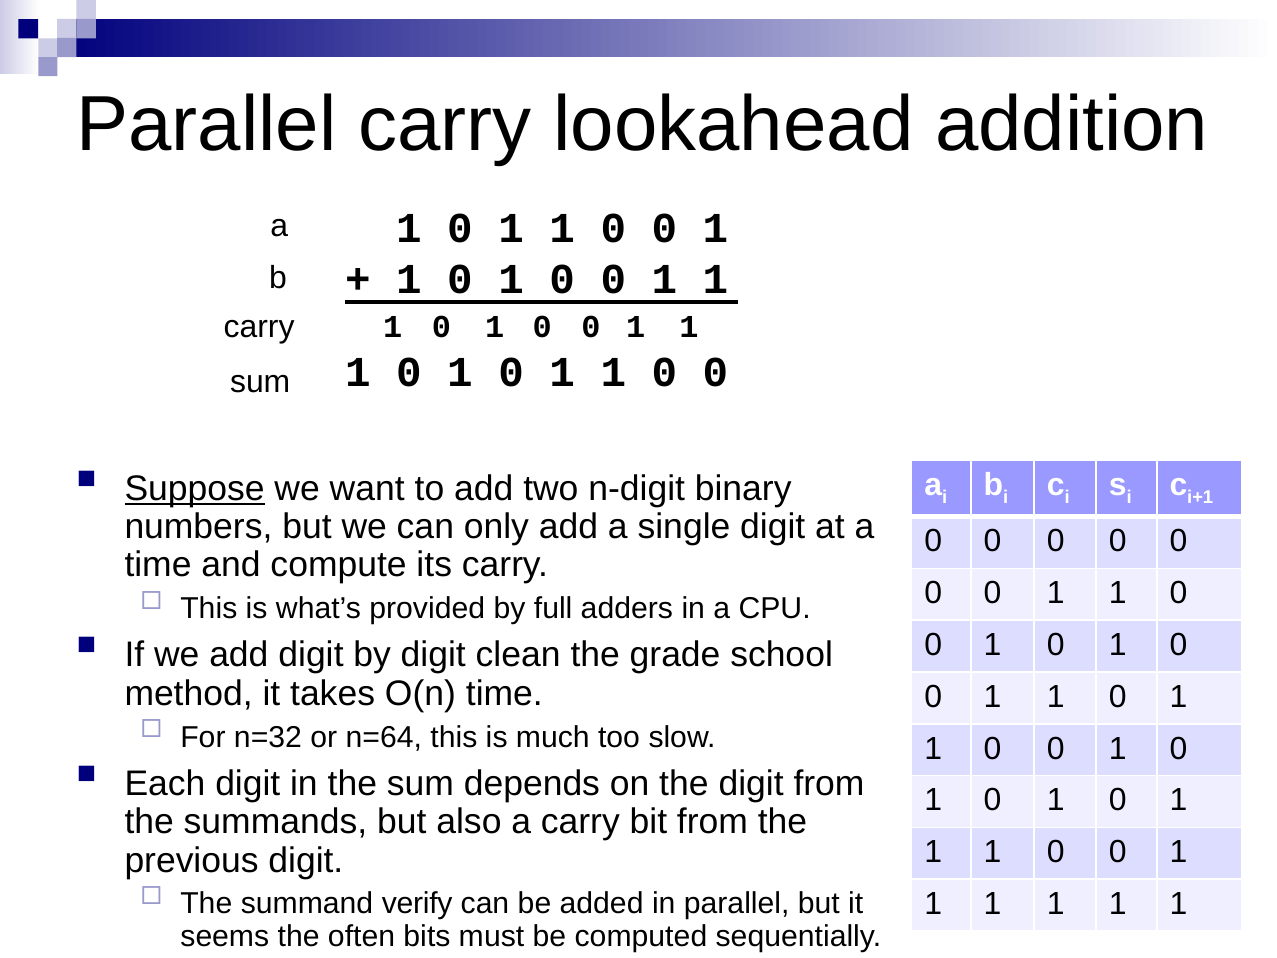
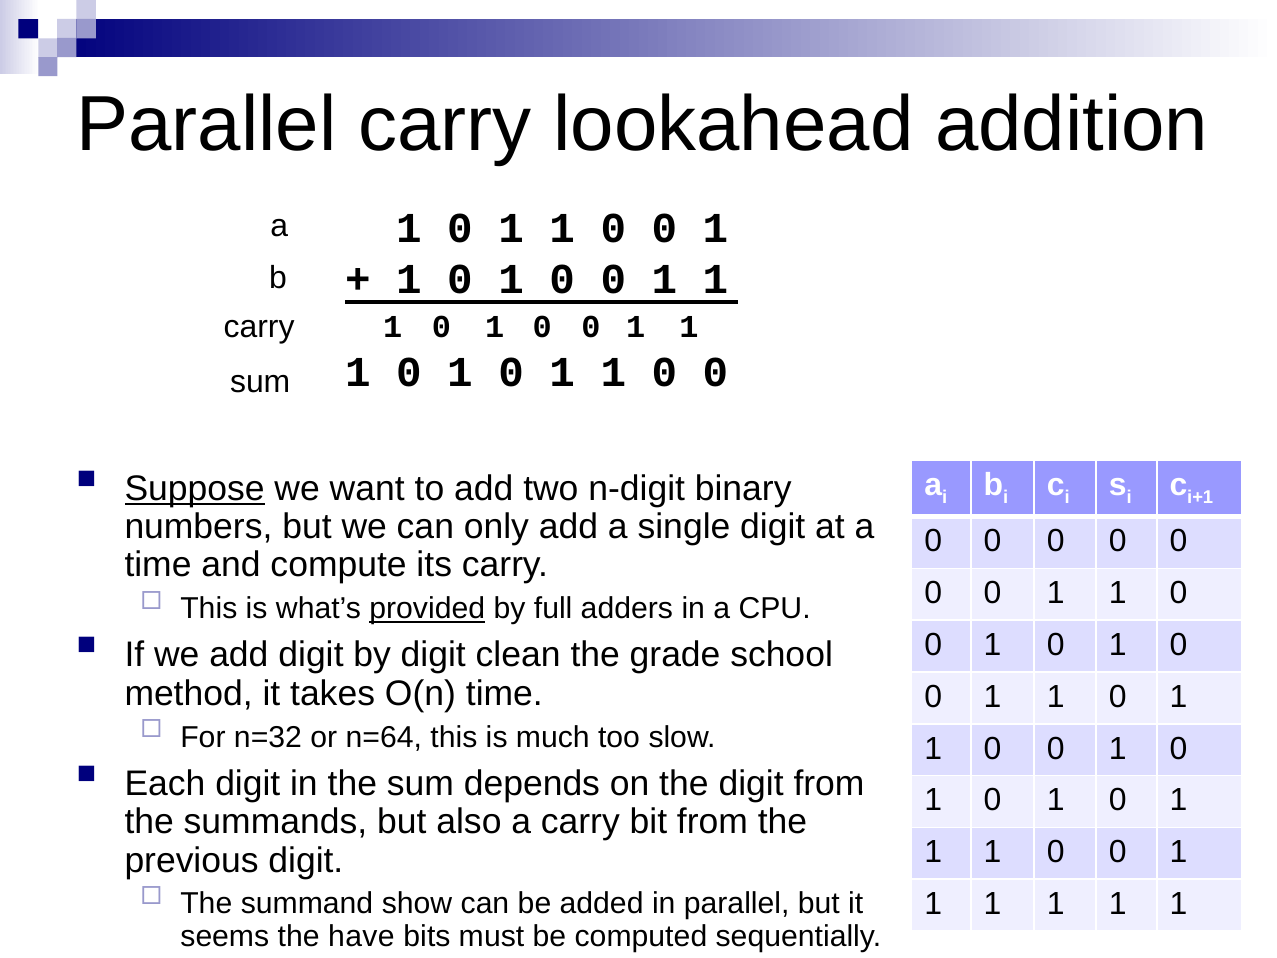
provided underline: none -> present (427, 609)
verify: verify -> show (417, 904)
often: often -> have (361, 936)
